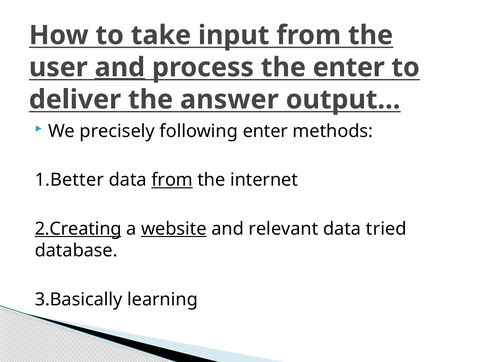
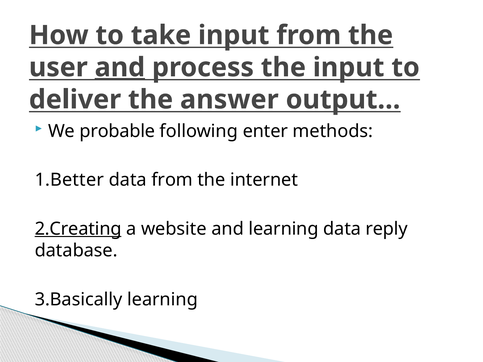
the enter: enter -> input (349, 67)
precisely: precisely -> probable (117, 131)
from underline: present -> none (172, 180)
website underline: present -> none (174, 229)
and relevant: relevant -> learning (284, 229)
tried: tried -> reply (387, 229)
